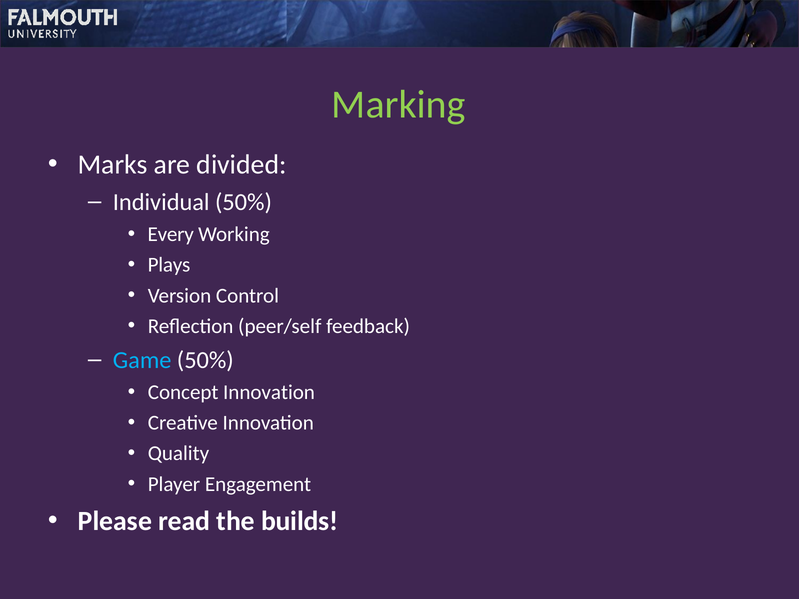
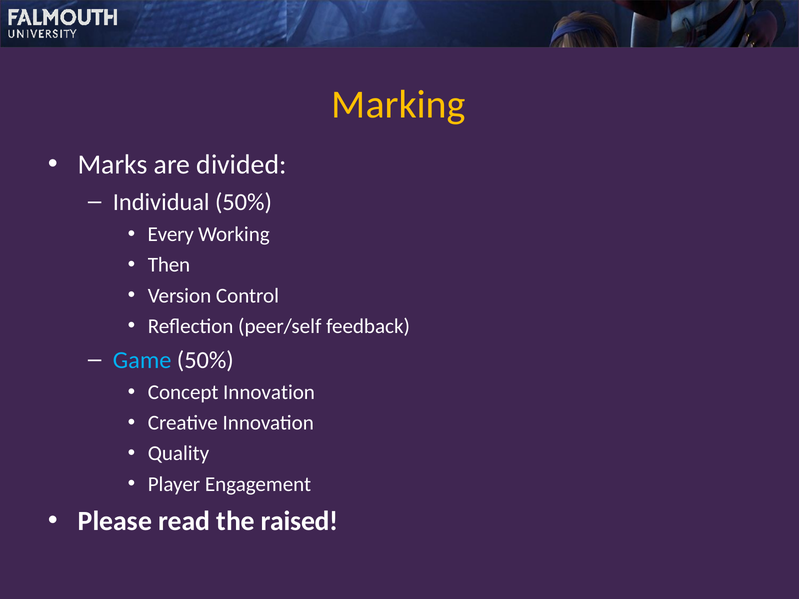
Marking colour: light green -> yellow (398, 104)
Plays: Plays -> Then (169, 265)
builds: builds -> raised (300, 521)
